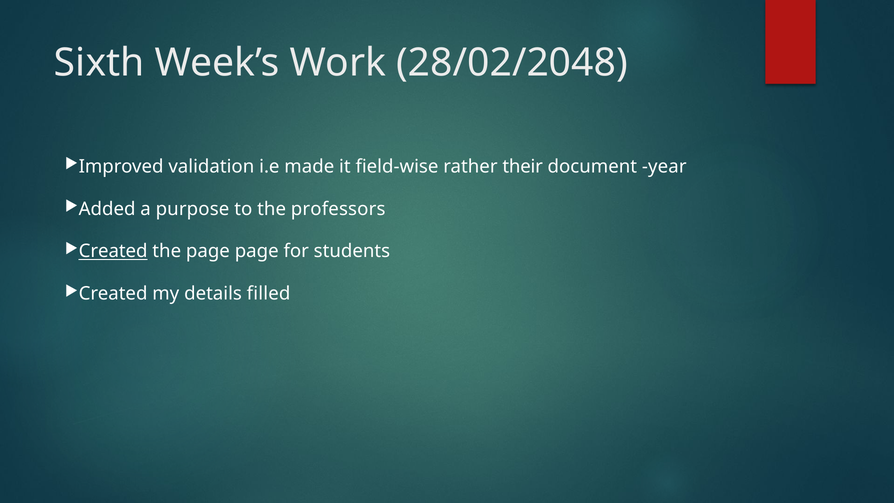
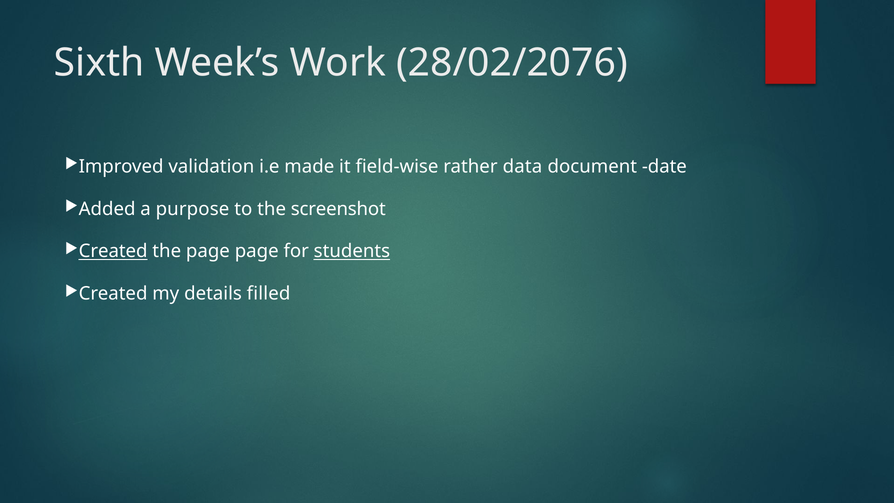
28/02/2048: 28/02/2048 -> 28/02/2076 (512, 63)
their: their -> data (522, 166)
year: year -> date (664, 166)
professors: professors -> screenshot (338, 209)
students underline: none -> present (352, 251)
